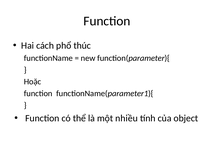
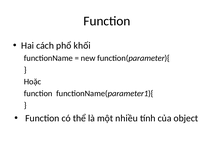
thúc: thúc -> khối (82, 46)
